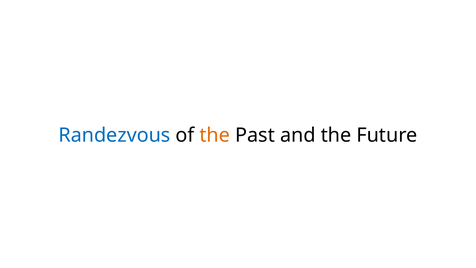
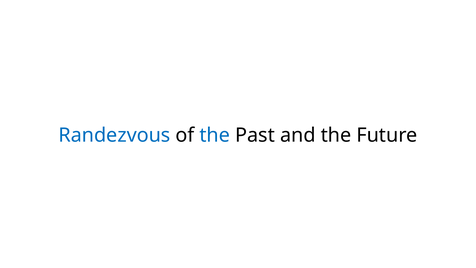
the colour: orange -> blue (215, 135)
